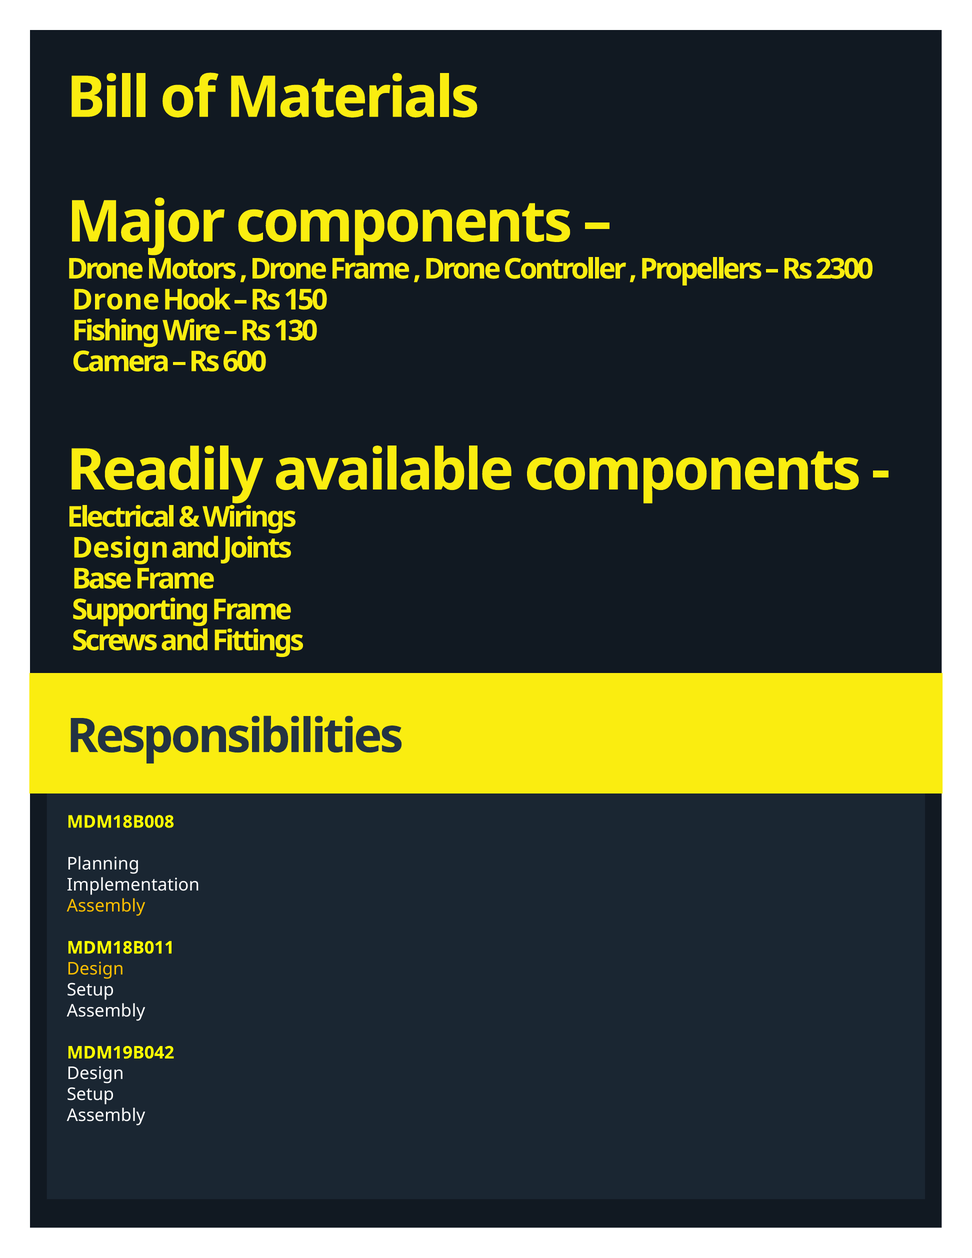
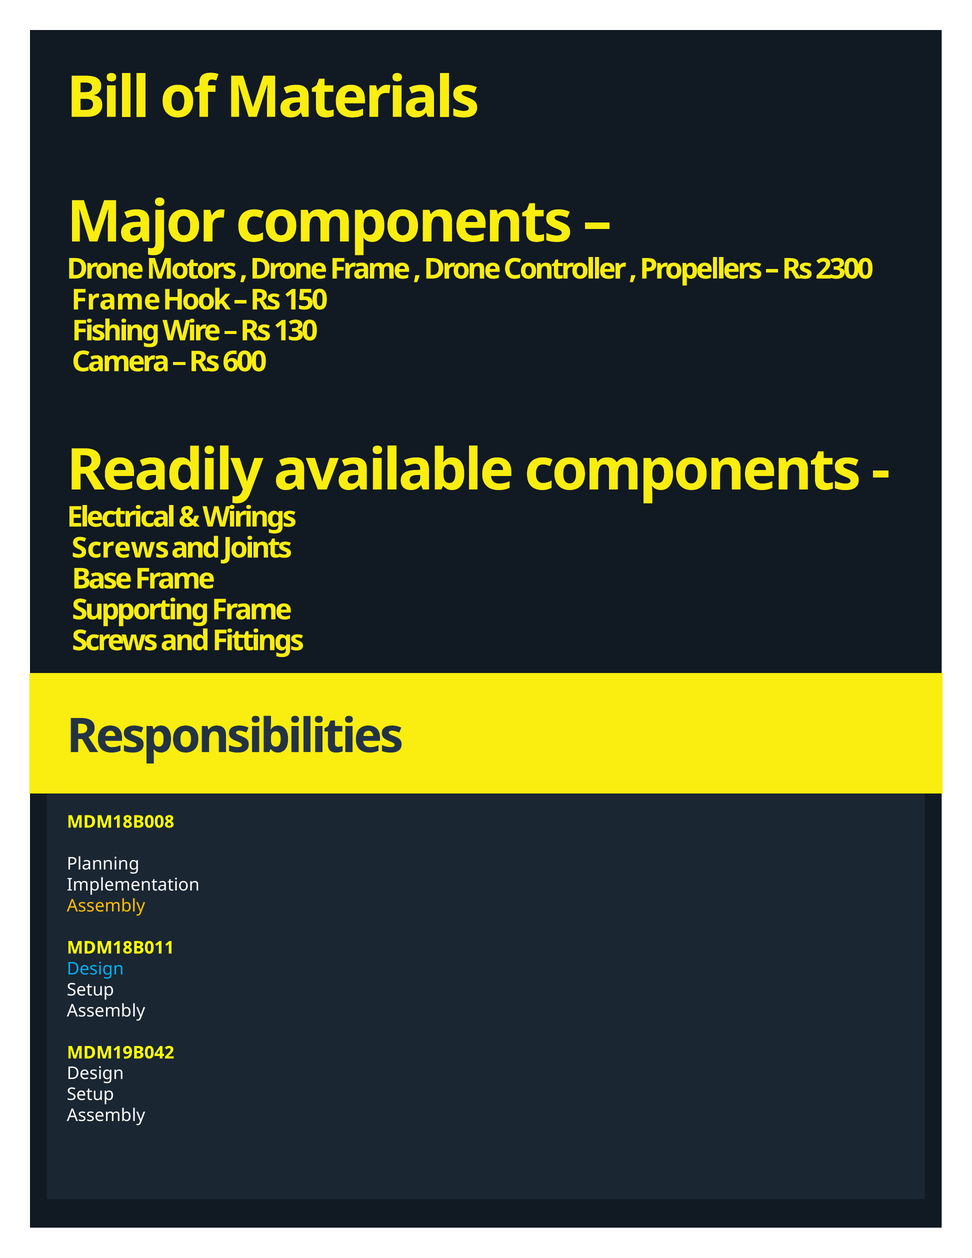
Drone: Drone -> Frame (116, 300)
Design: Design -> Screws (120, 548)
Design colour: yellow -> light blue (95, 969)
